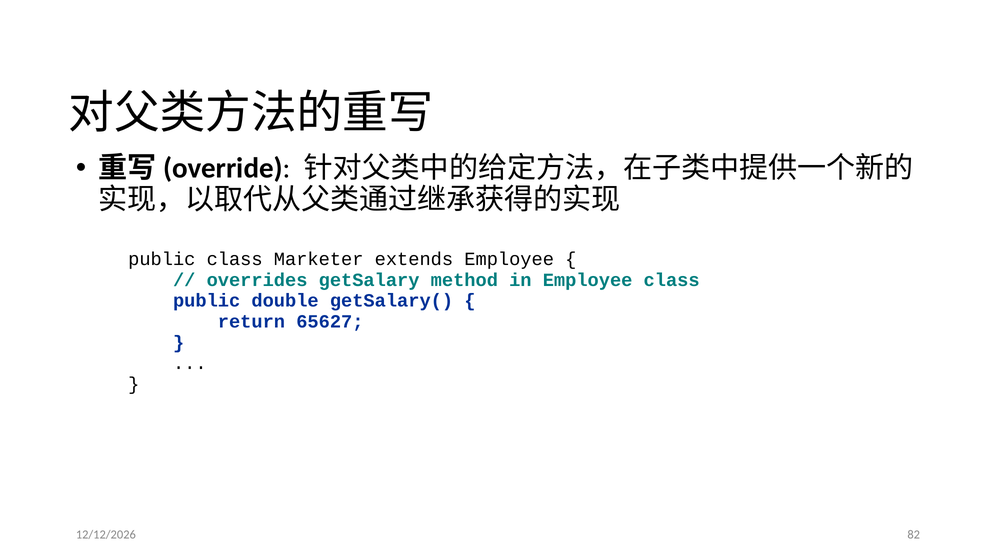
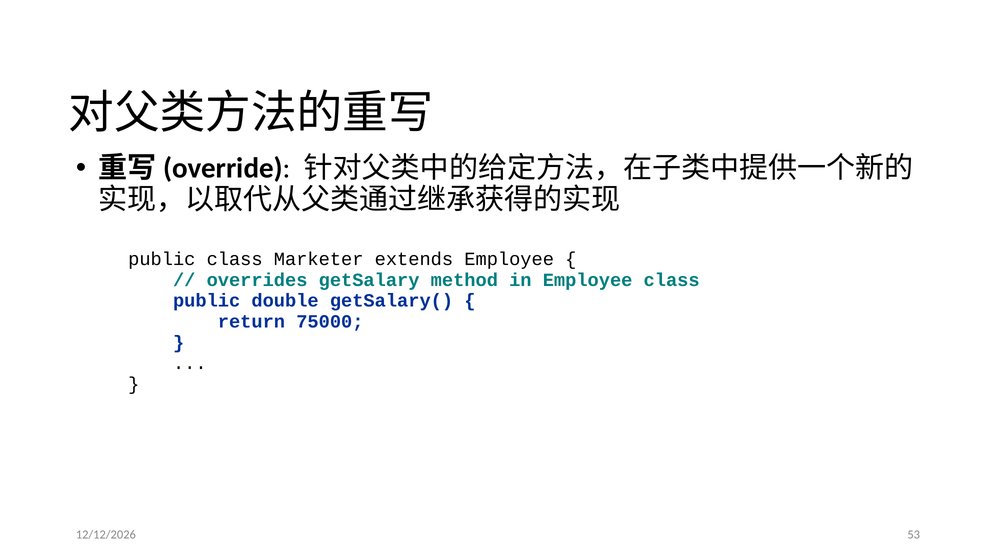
65627: 65627 -> 75000 (330, 322)
82: 82 -> 53 (914, 535)
